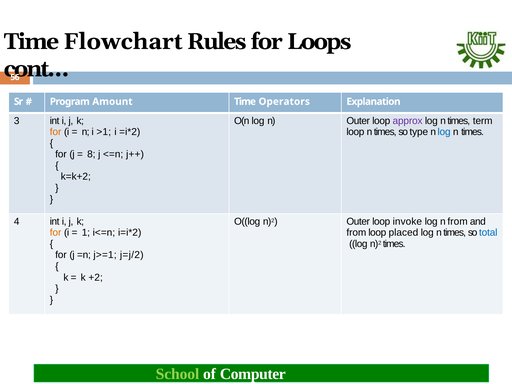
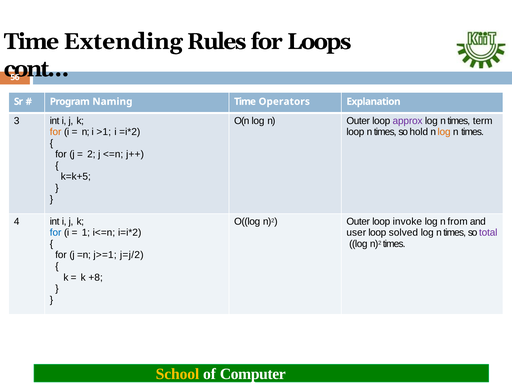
Flowchart: Flowchart -> Extending (123, 41)
Amount: Amount -> Naming (112, 102)
type: type -> hold (419, 132)
log colour: blue -> orange (444, 132)
8: 8 -> 2 (91, 154)
k=k+2: k=k+2 -> k=k+5 (76, 177)
for colour: orange -> blue (56, 233)
from: from -> user (356, 233)
placed: placed -> solved (403, 233)
total colour: blue -> purple (488, 233)
+2: +2 -> +8 (96, 277)
School colour: light green -> yellow (178, 374)
